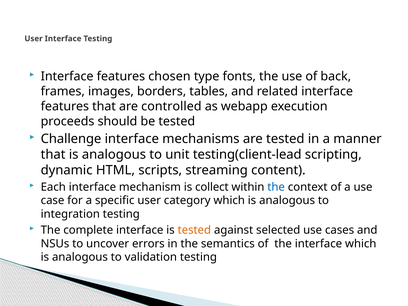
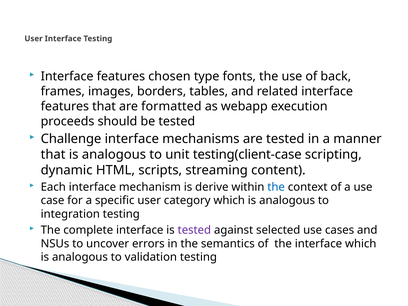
controlled: controlled -> formatted (171, 106)
testing(client-lead: testing(client-lead -> testing(client-case (247, 155)
collect: collect -> derive (212, 187)
tested colour: orange -> purple (194, 230)
